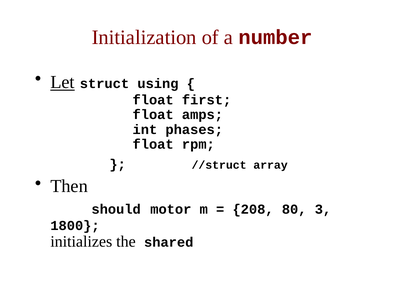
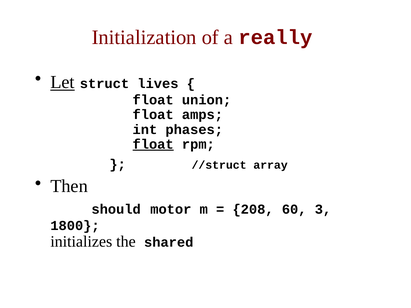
number: number -> really (275, 37)
using: using -> lives (158, 84)
first: first -> union (207, 100)
float underline: none -> present (153, 144)
80: 80 -> 60 (294, 209)
